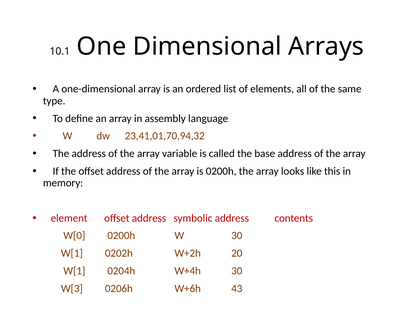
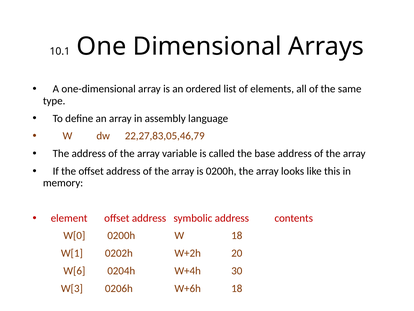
23,41,01,70,94,32: 23,41,01,70,94,32 -> 22,27,83,05,46,79 (165, 136)
W 30: 30 -> 18 (237, 235)
W[1: W[1 -> W[6 (74, 270)
W+6h 43: 43 -> 18 (237, 288)
